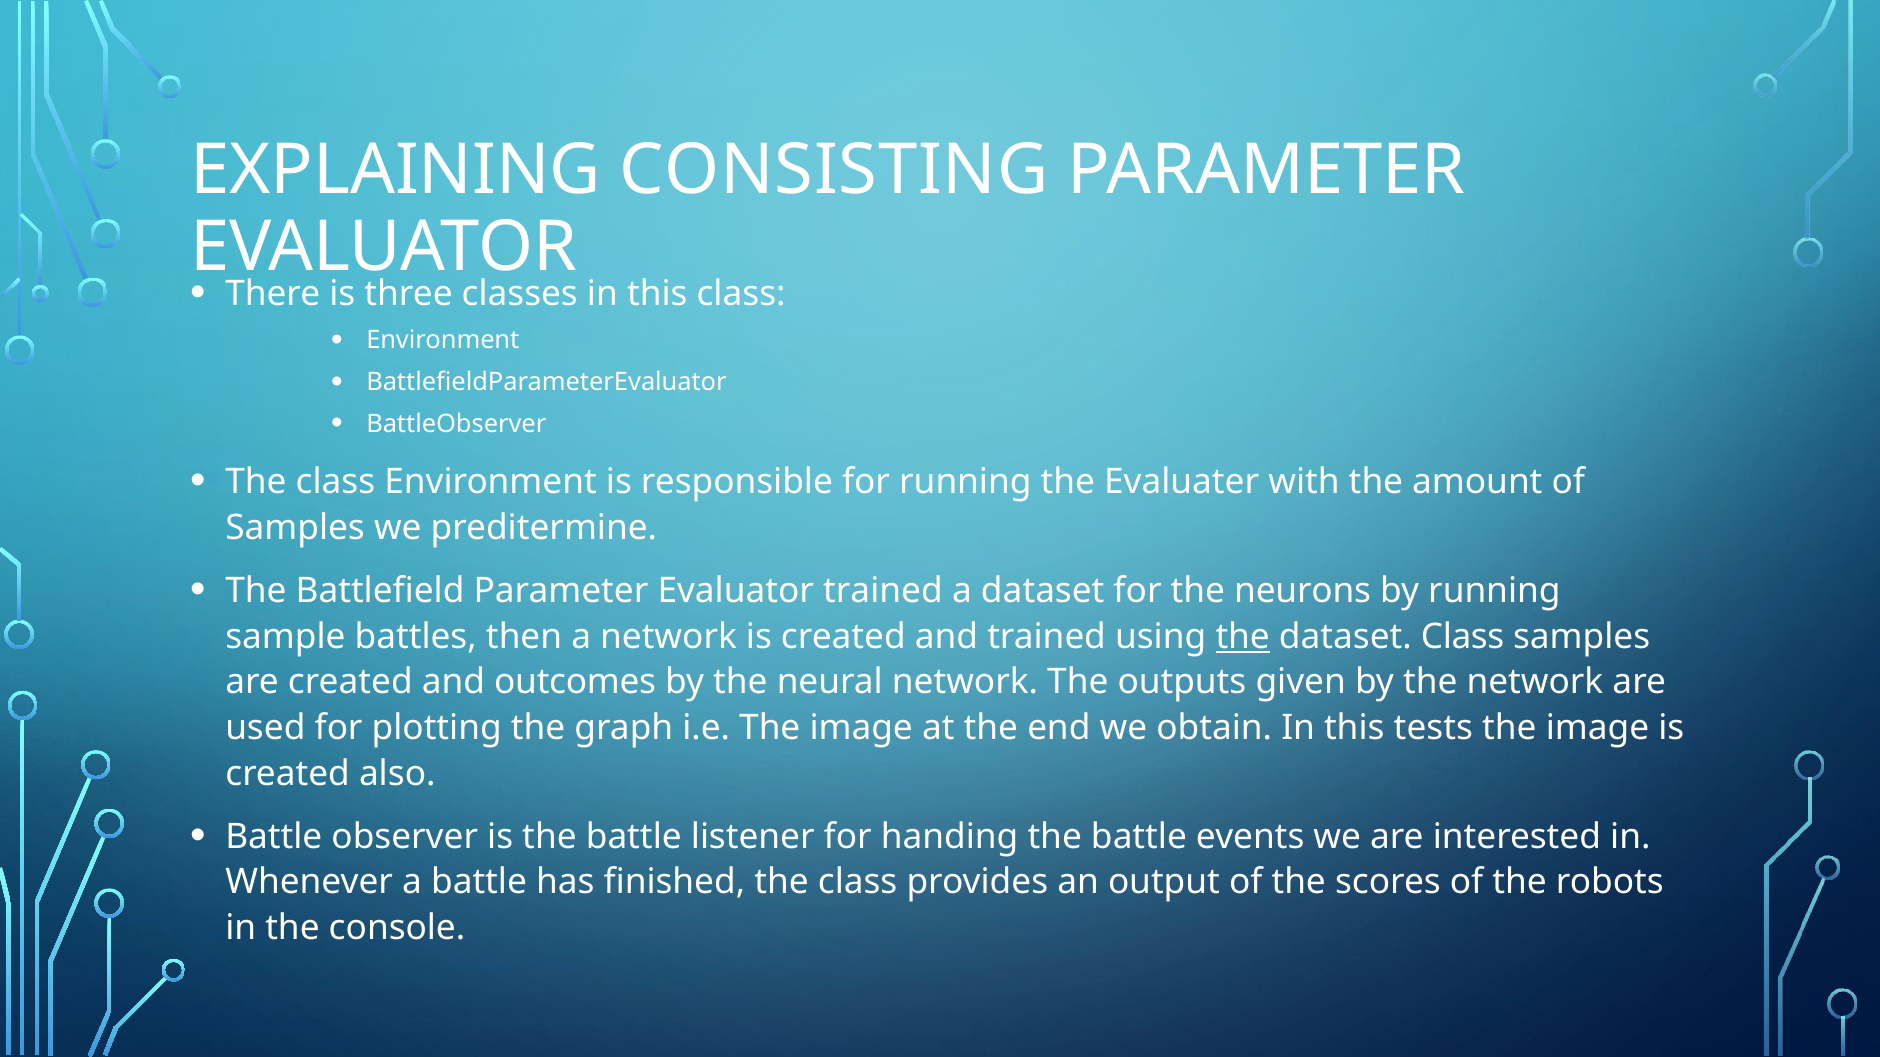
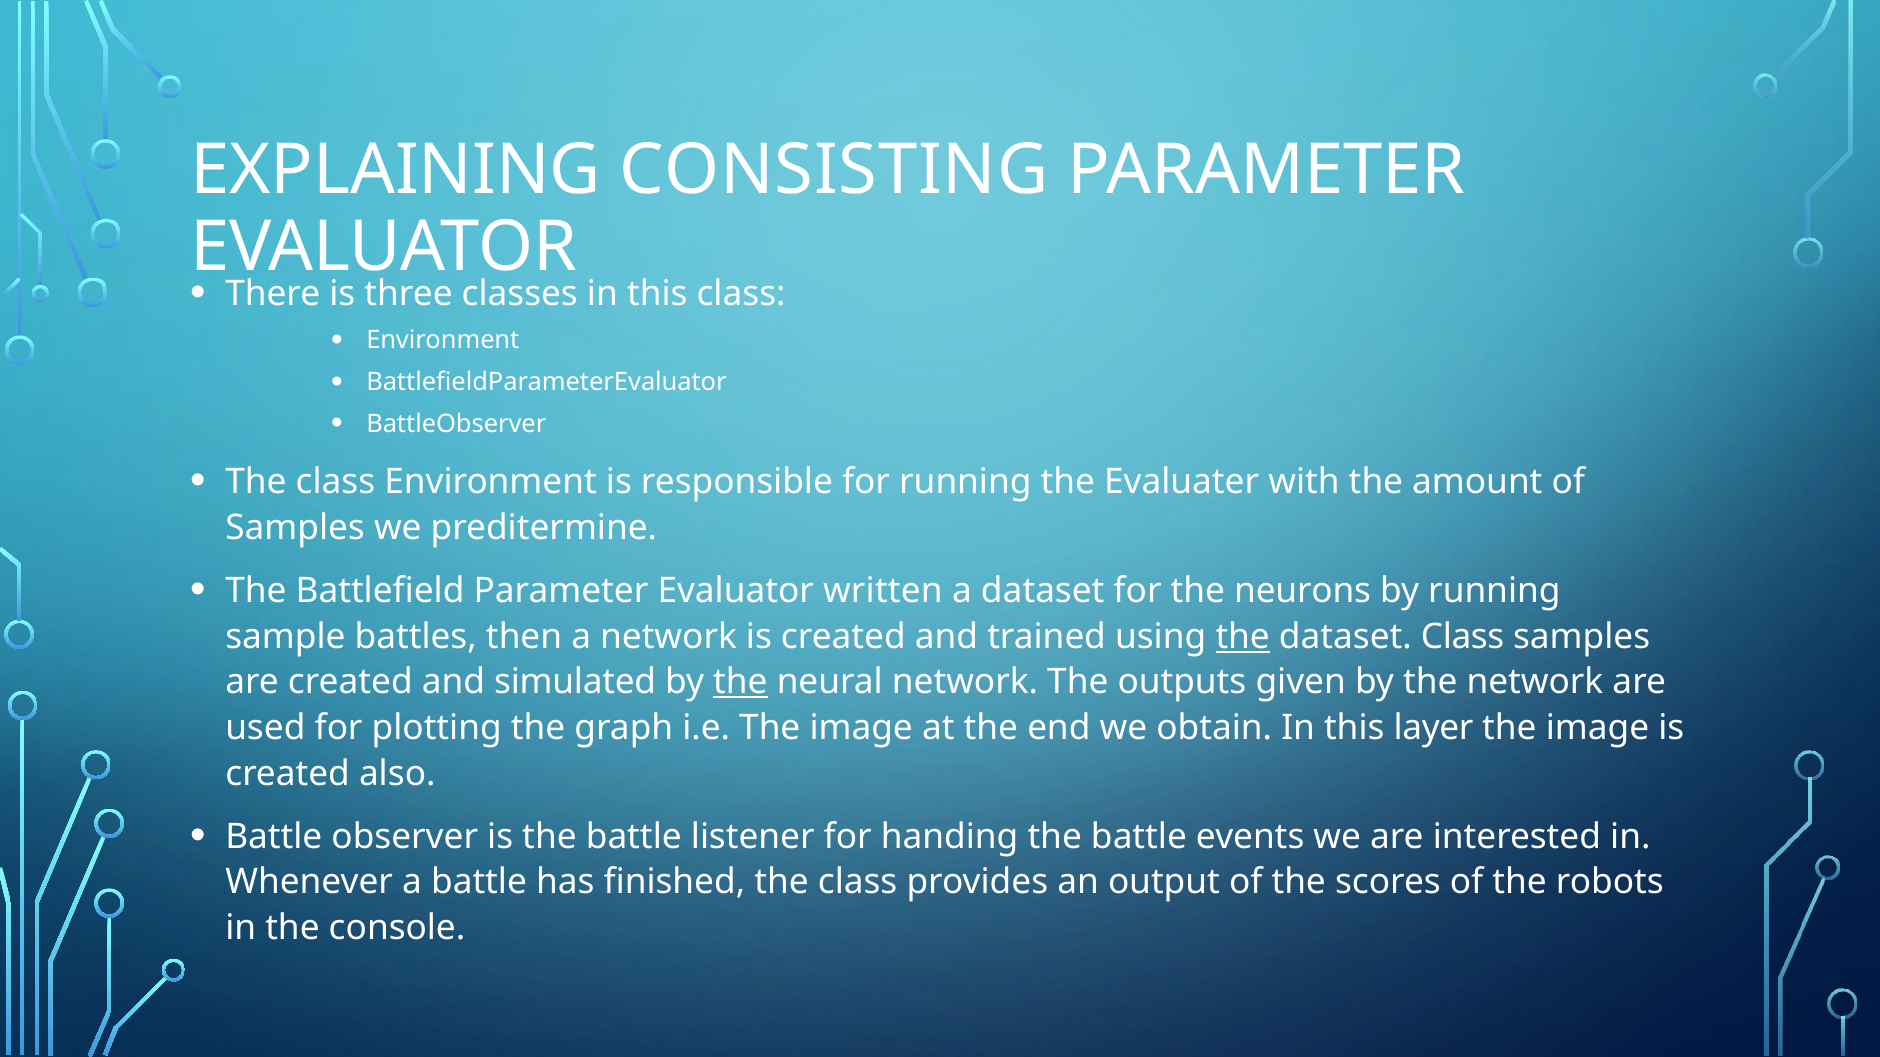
Evaluator trained: trained -> written (883, 591)
outcomes: outcomes -> simulated (575, 682)
the underline: none -> present (740, 682)
tests: tests -> layer (1434, 728)
